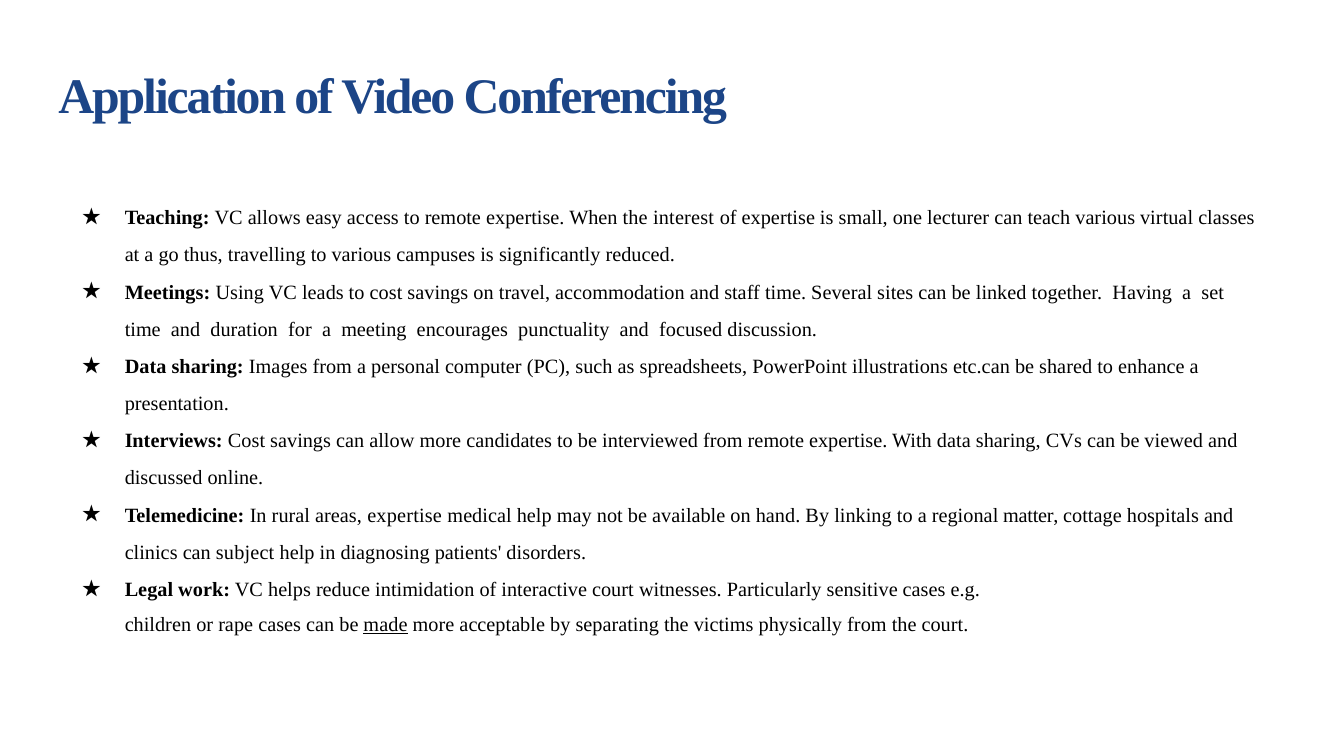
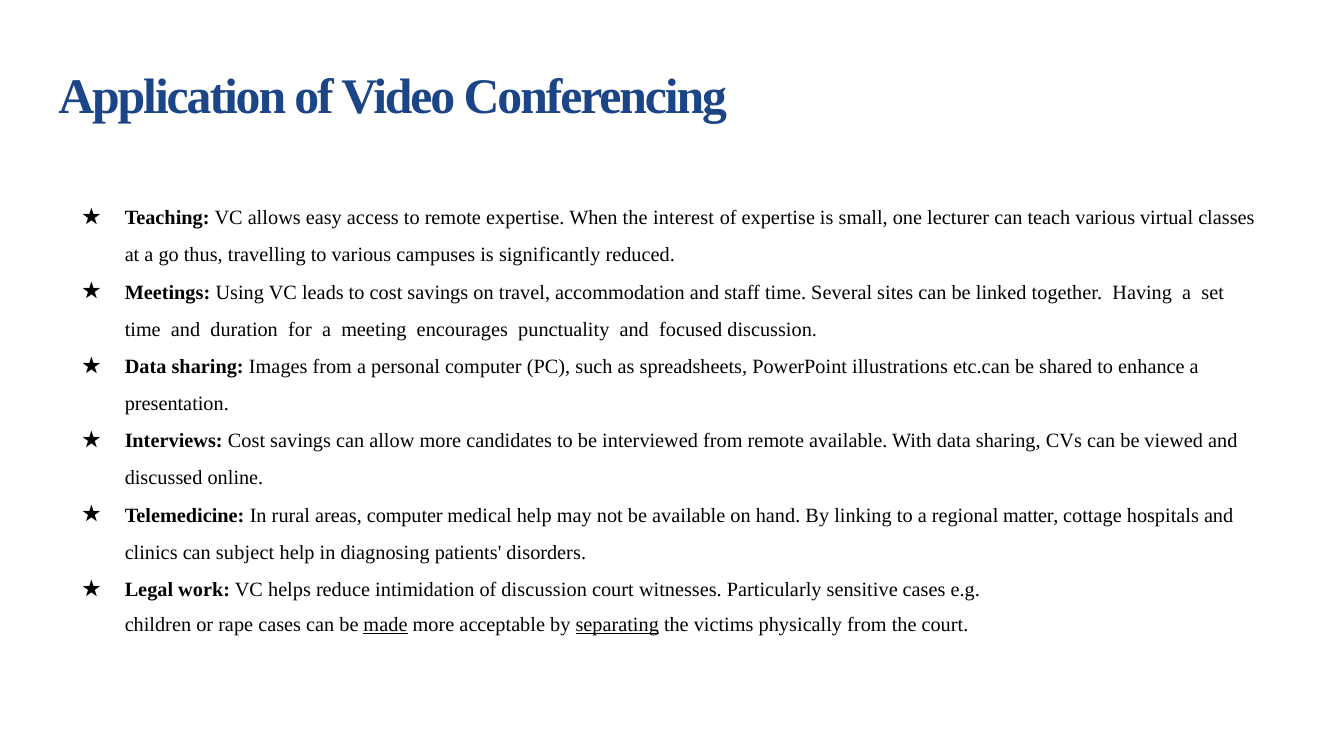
from remote expertise: expertise -> available (848, 441)
areas expertise: expertise -> computer (405, 515)
of interactive: interactive -> discussion (544, 590)
separating underline: none -> present (617, 625)
